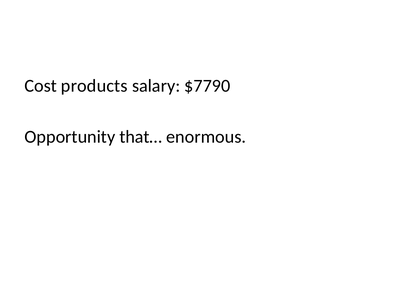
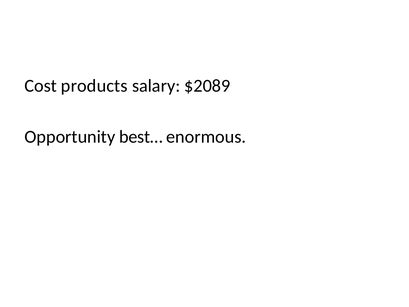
$7790: $7790 -> $2089 (207, 86)
that…: that… -> best… (141, 137)
